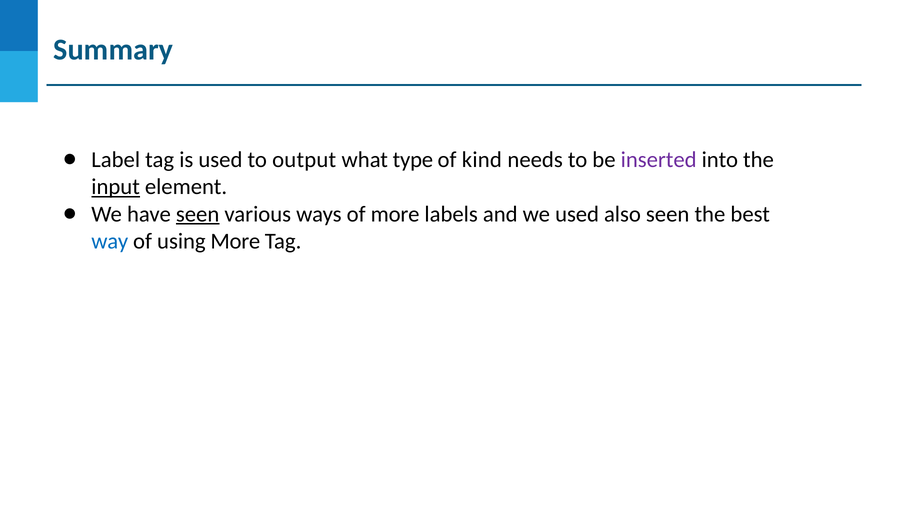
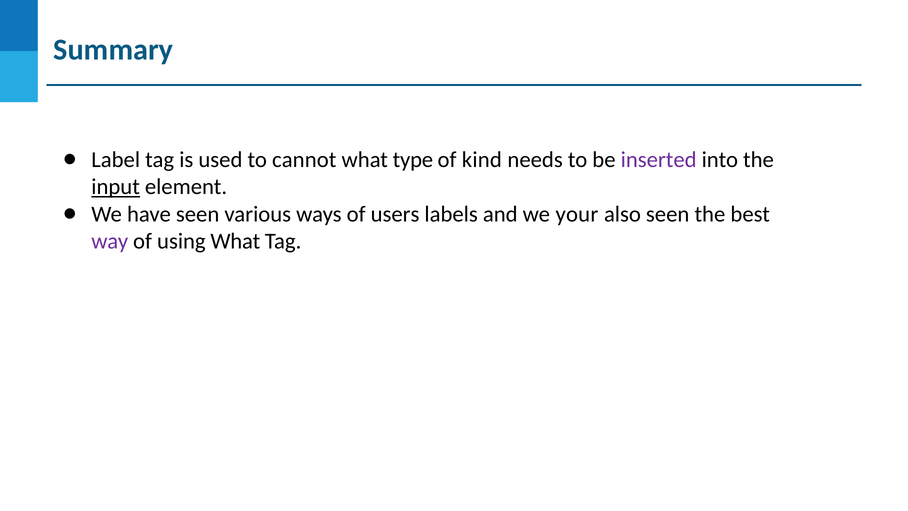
output: output -> cannot (304, 160)
seen underline: present -> none (198, 214)
of more: more -> users (395, 214)
we used: used -> your (577, 214)
way colour: blue -> purple (110, 241)
using More: More -> What (235, 241)
